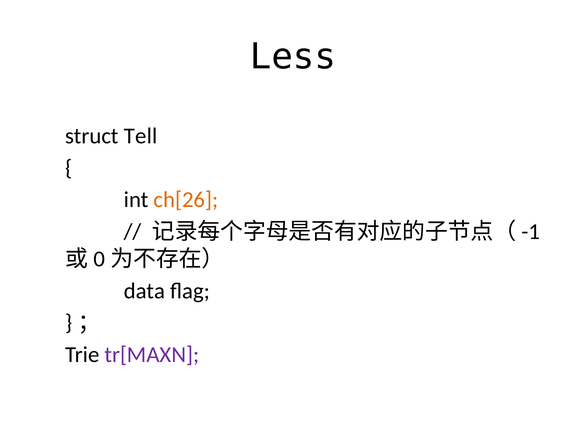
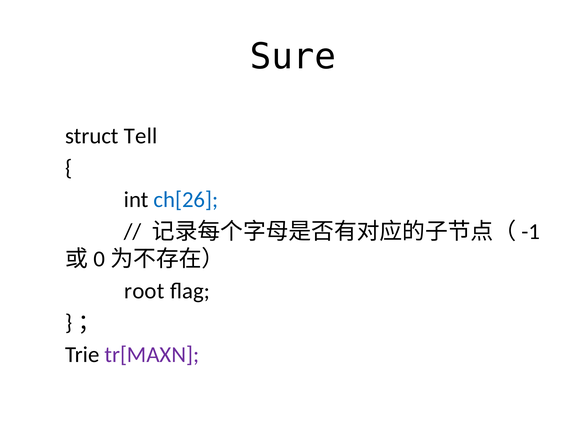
Less: Less -> Sure (293, 57)
ch[26 colour: orange -> blue (186, 200)
data: data -> root (144, 291)
